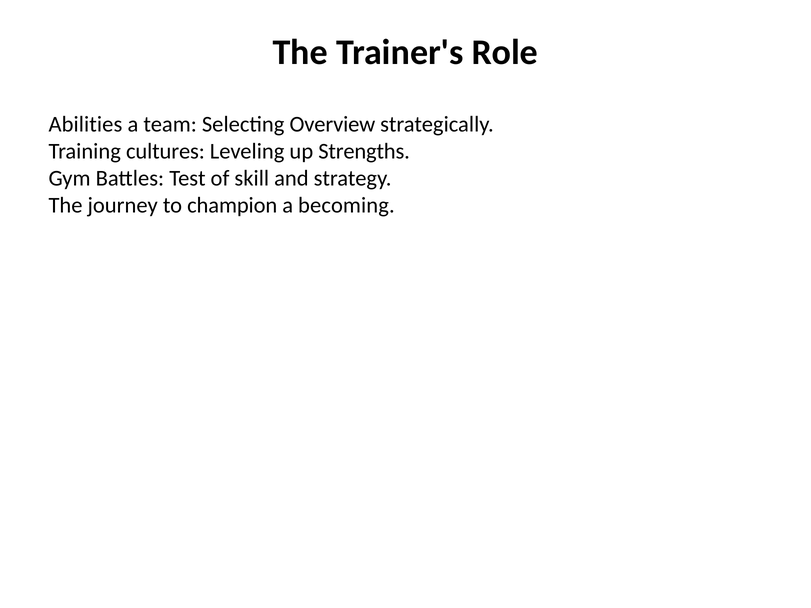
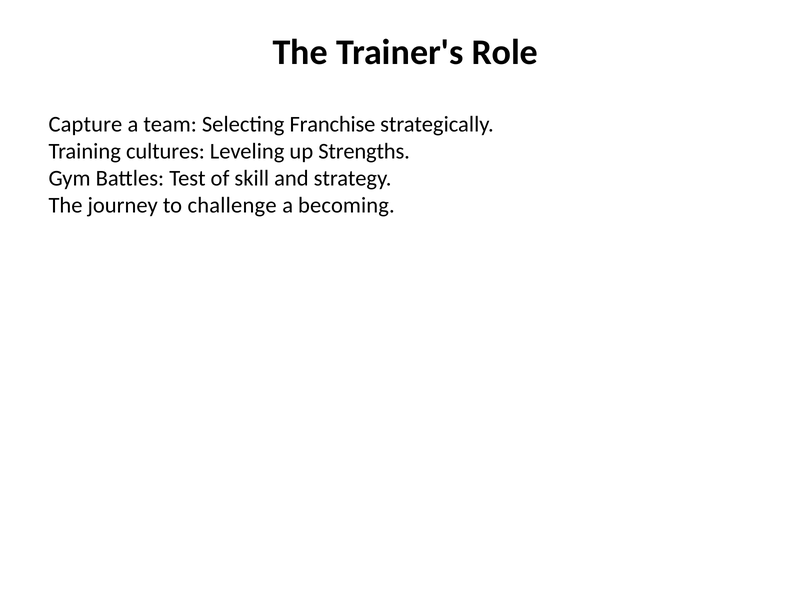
Abilities: Abilities -> Capture (85, 124)
Overview: Overview -> Franchise (332, 124)
champion: champion -> challenge (232, 206)
